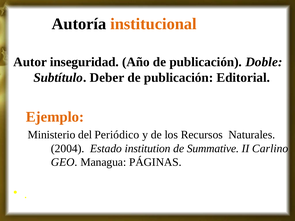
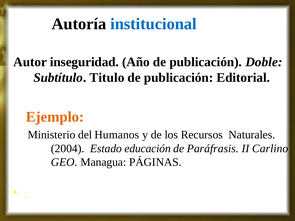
institucional colour: orange -> blue (154, 24)
Deber: Deber -> Titulo (107, 78)
Periódico: Periódico -> Humanos (117, 135)
institution: institution -> educación (148, 149)
Summative: Summative -> Paráfrasis (213, 149)
